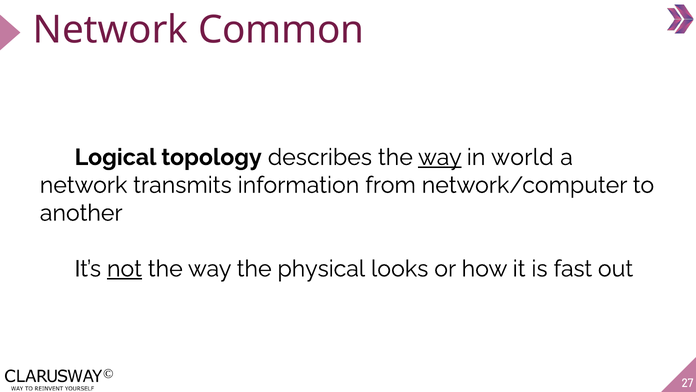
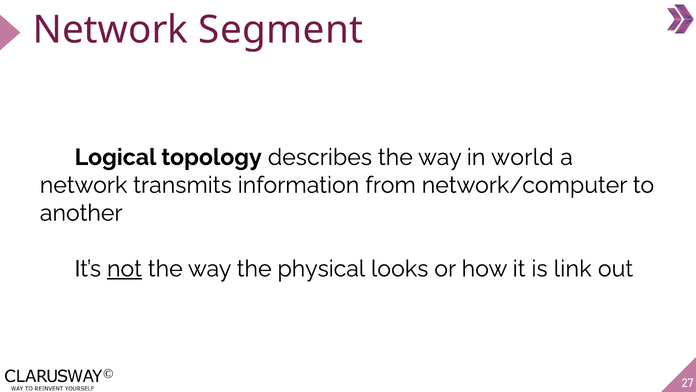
Common: Common -> Segment (281, 30)
way underline: present -> none (440, 157)
fast: fast -> link (573, 268)
